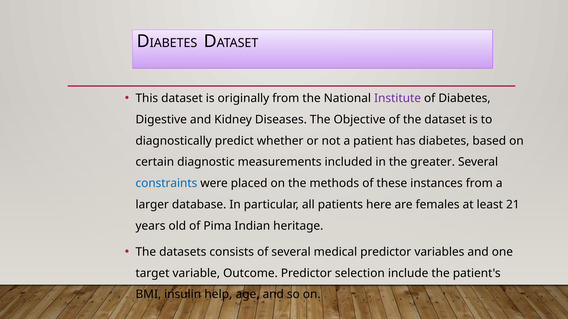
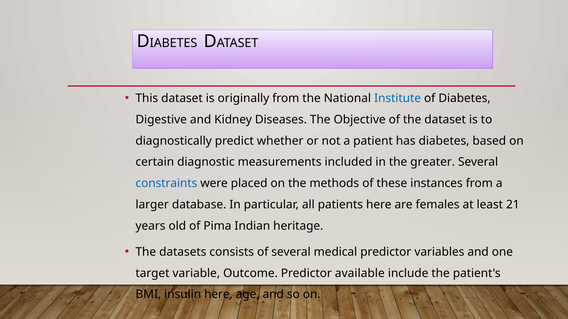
Institute colour: purple -> blue (398, 98)
selection: selection -> available (360, 274)
insulin help: help -> here (218, 295)
